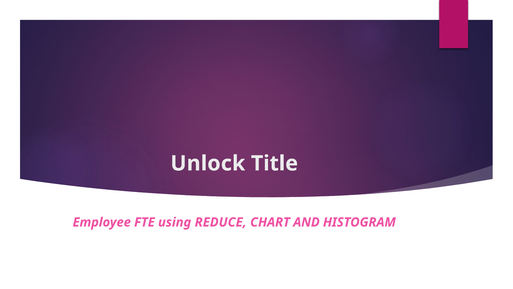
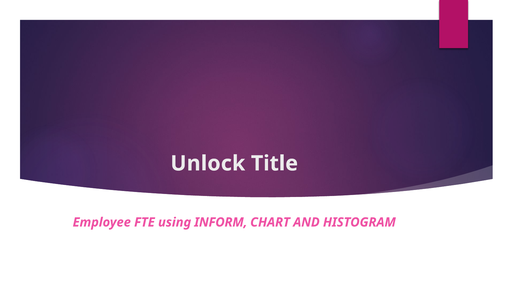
REDUCE: REDUCE -> INFORM (221, 222)
